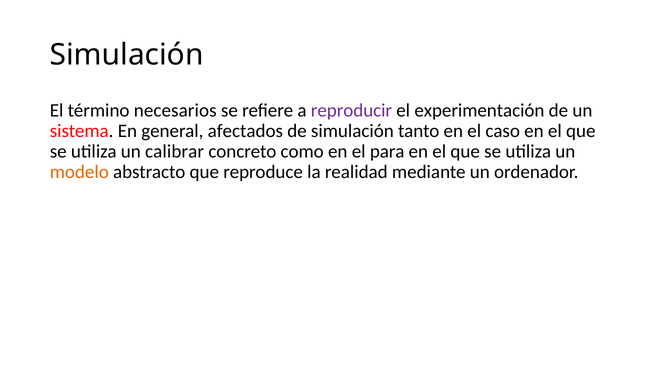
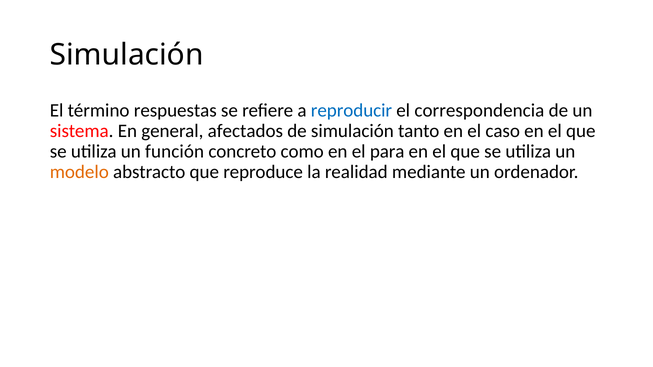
necesarios: necesarios -> respuestas (175, 110)
reproducir colour: purple -> blue (351, 110)
experimentación: experimentación -> correspondencia (479, 110)
calibrar: calibrar -> función (175, 152)
